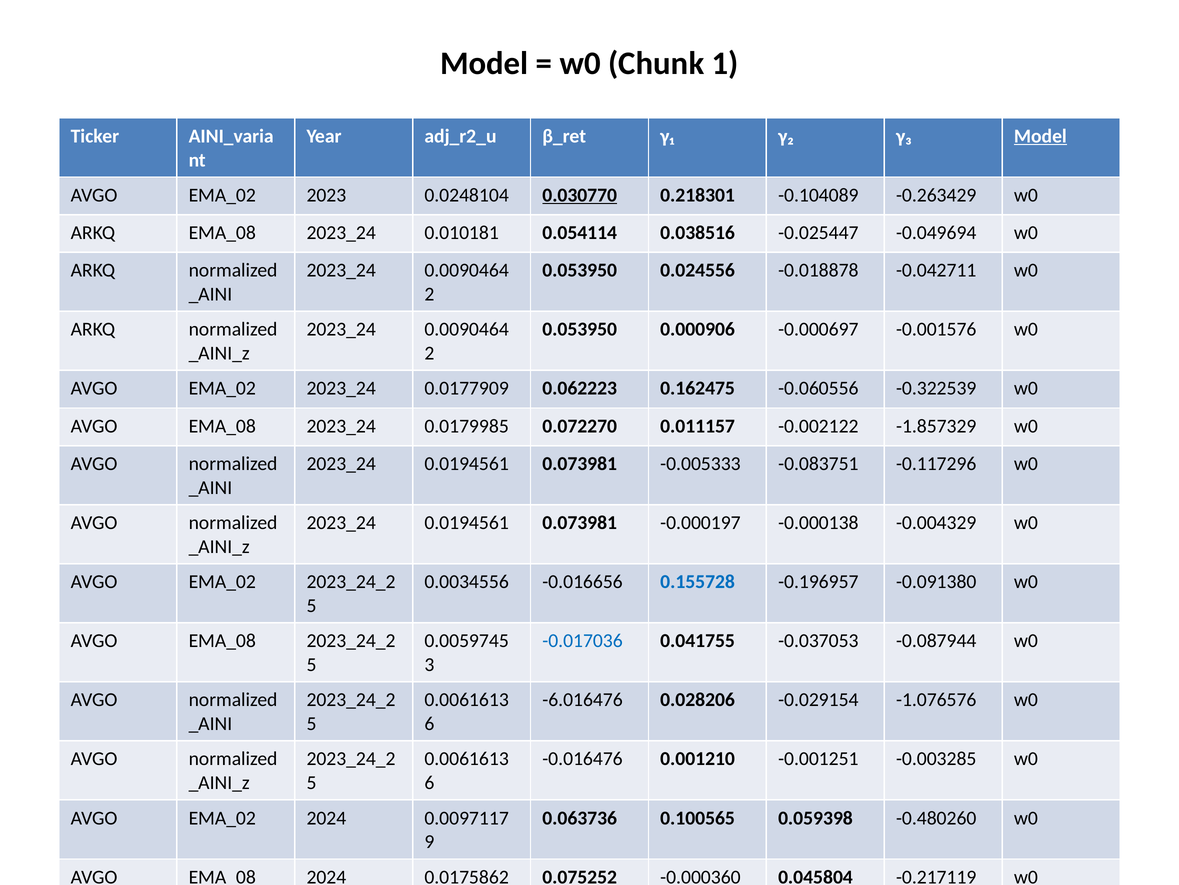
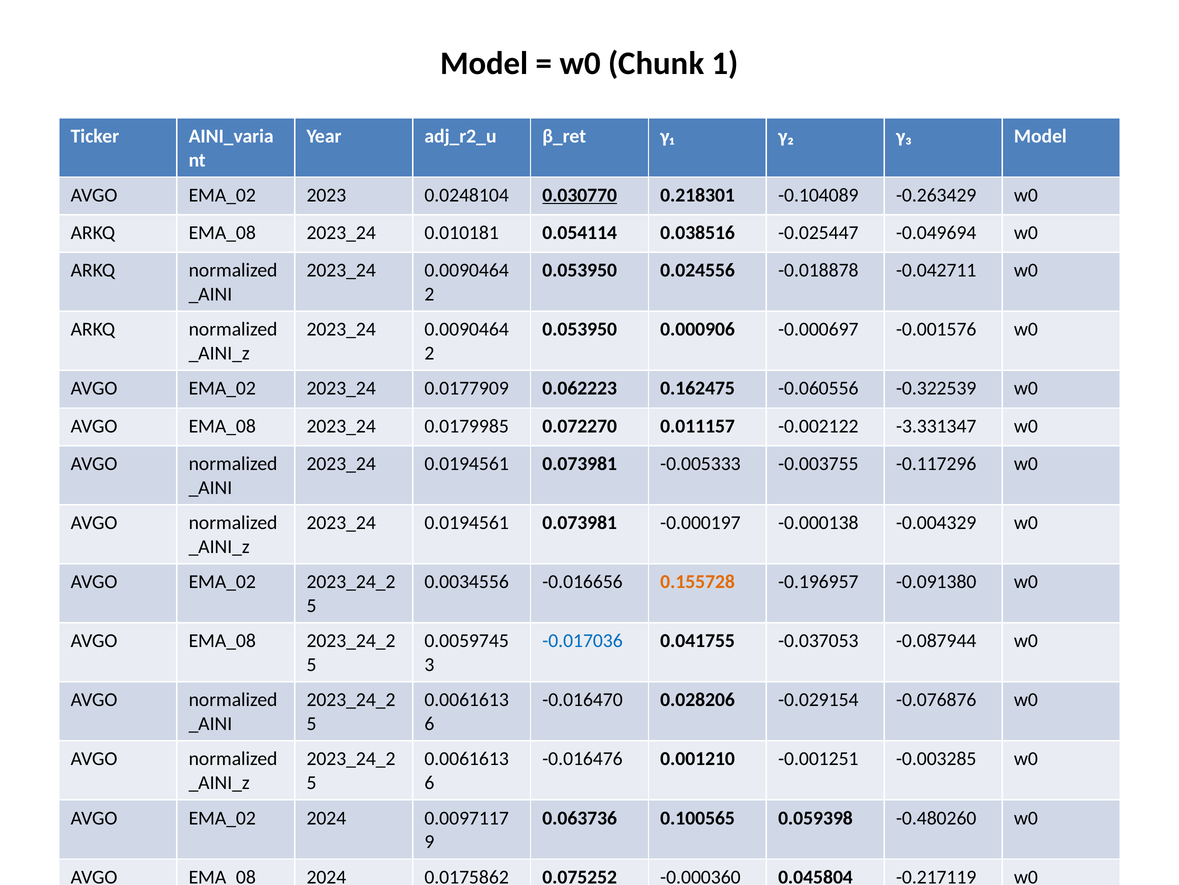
Model underline: present -> none (1040, 136)
-1.857329: -1.857329 -> -3.331347 (936, 426)
-0.083751: -0.083751 -> -0.003755 (818, 463)
0.155728 colour: blue -> orange (698, 581)
-6.016476: -6.016476 -> -0.016470 (583, 699)
-1.076576: -1.076576 -> -0.076876 (936, 699)
